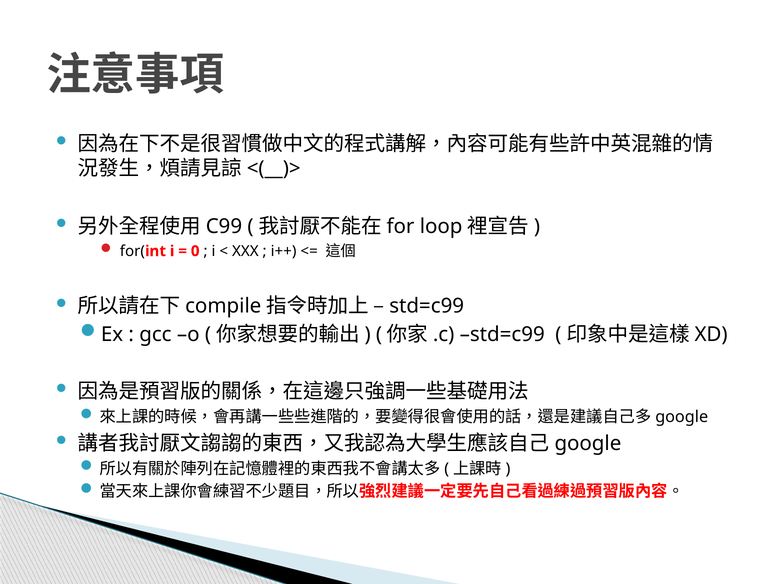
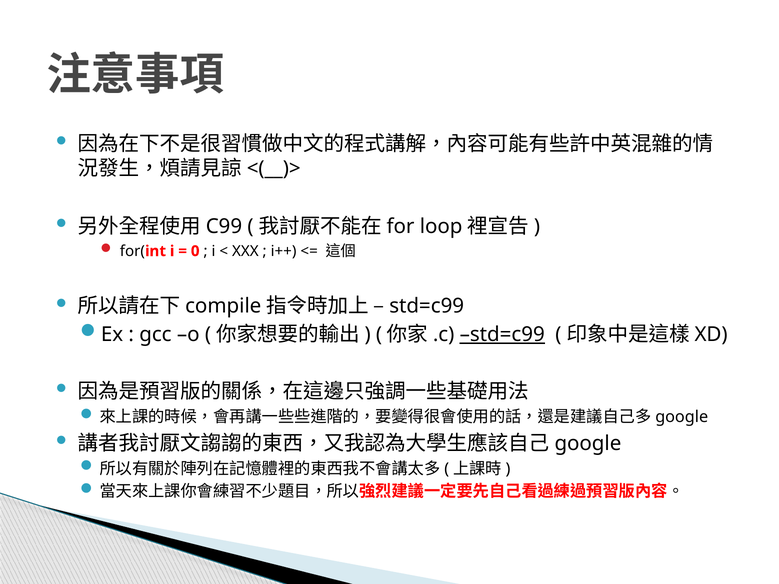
std=c99 underline: none -> present (502, 335)
